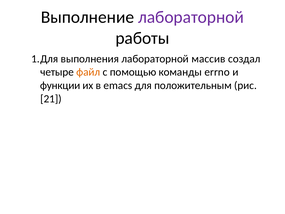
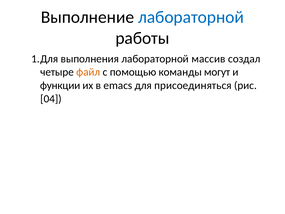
лабораторной colour: purple -> blue (191, 17)
errno: errno -> могут (217, 72)
положительным: положительным -> присоединяться (193, 85)
21: 21 -> 04 (51, 99)
